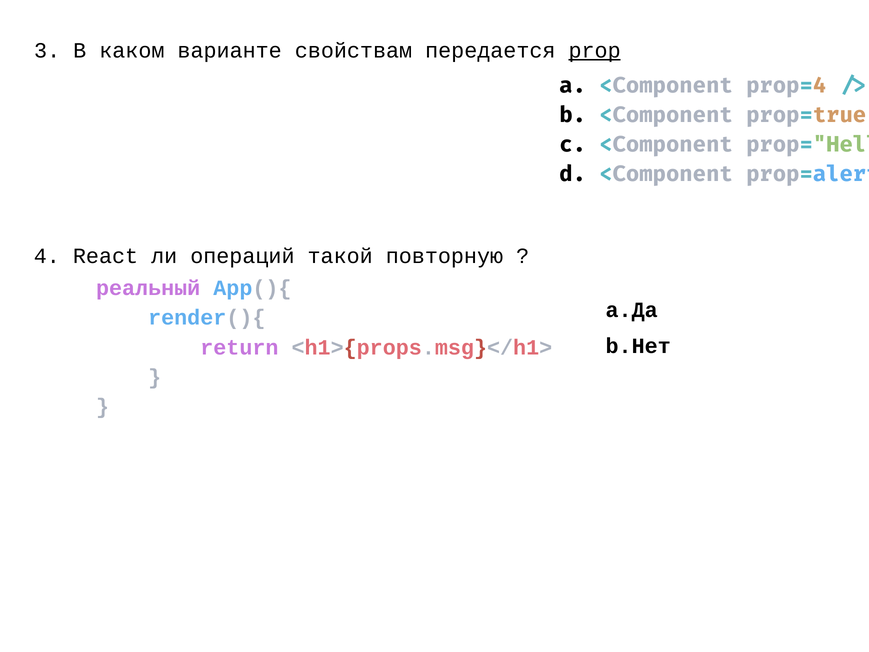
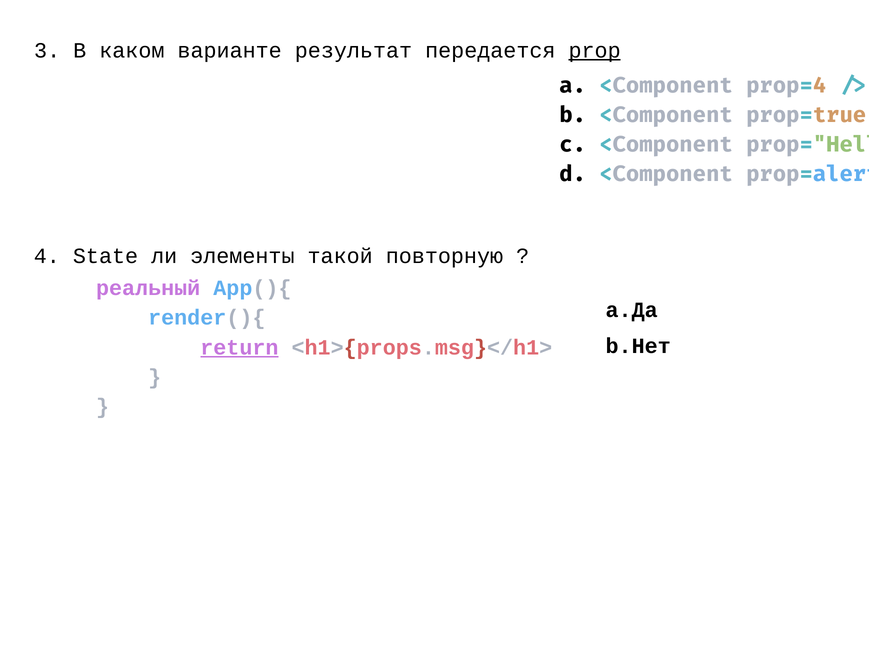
свойствам: свойствам -> результат (353, 50)
React: React -> State (106, 256)
операций: операций -> элементы (242, 256)
return underline: none -> present (239, 347)
